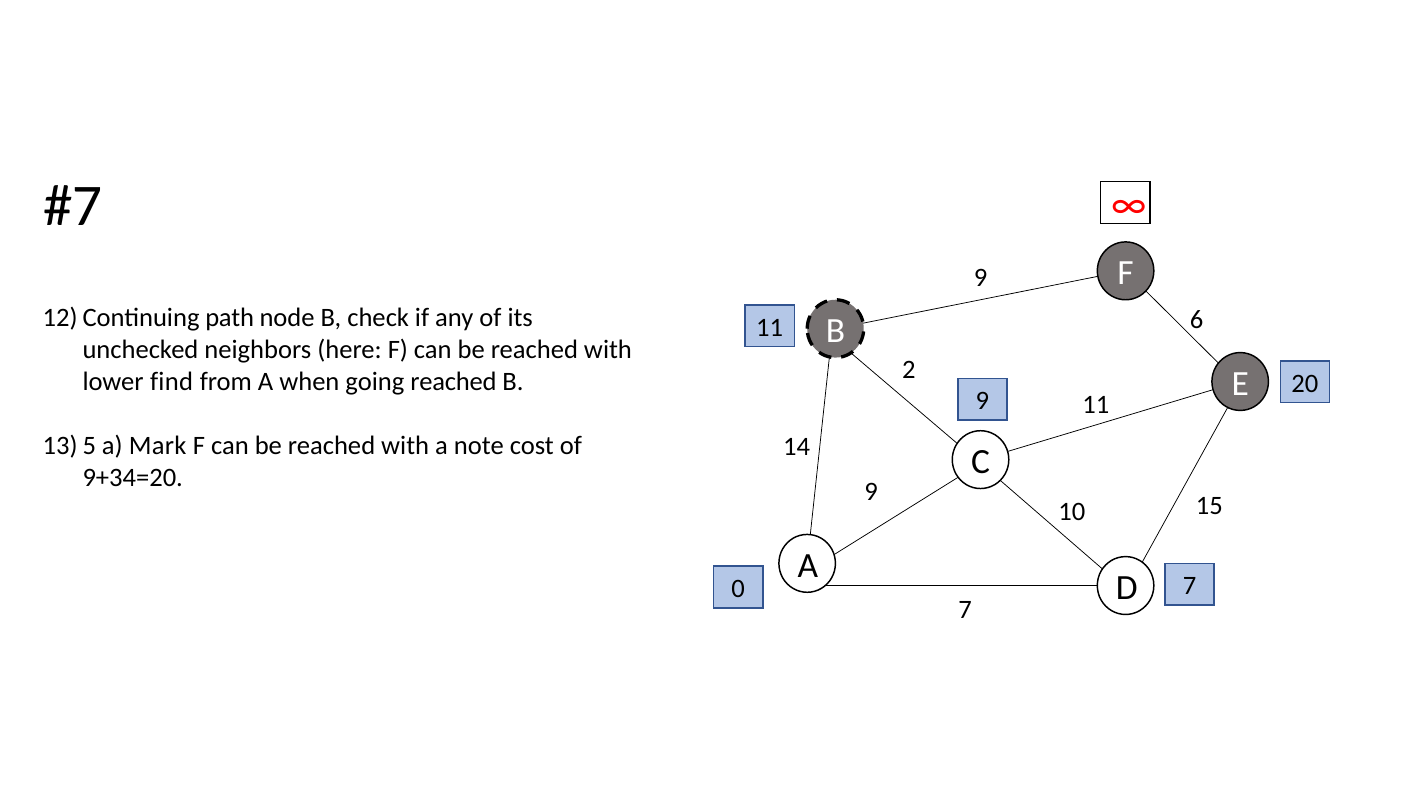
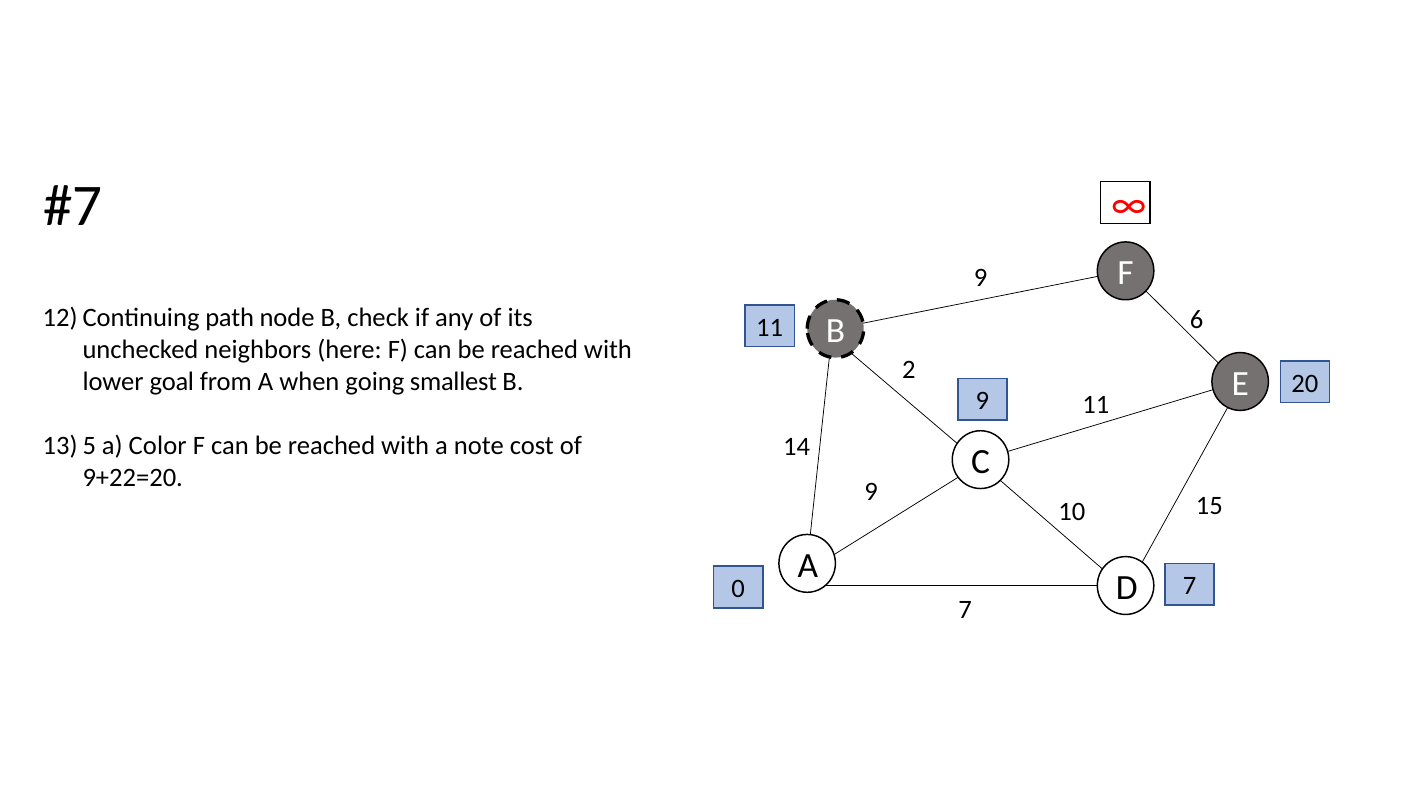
find: find -> goal (172, 382)
going reached: reached -> smallest (454, 382)
Mark: Mark -> Color (158, 446)
9+34=20: 9+34=20 -> 9+22=20 (133, 478)
